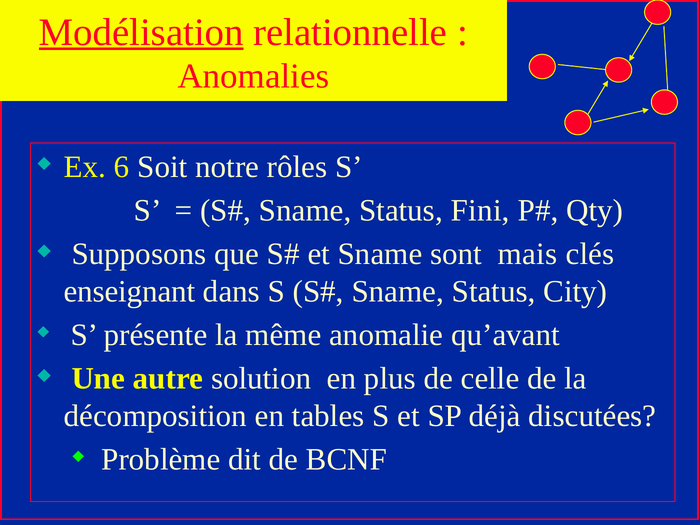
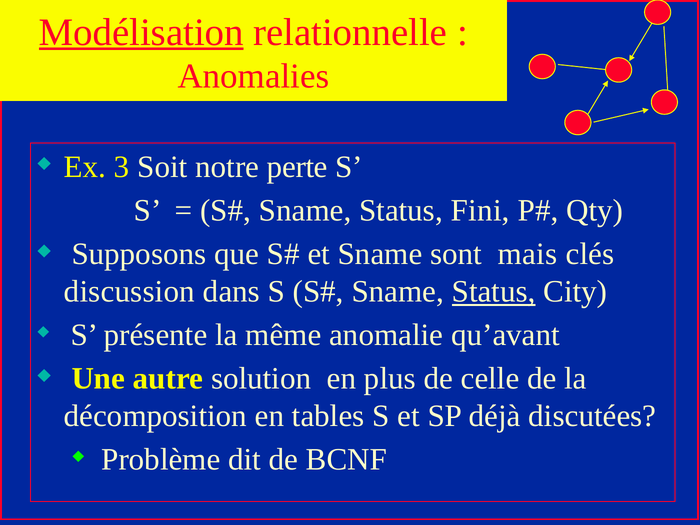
6: 6 -> 3 (122, 167)
rôles: rôles -> perte (297, 167)
enseignant: enseignant -> discussion (129, 292)
Status underline: none -> present (494, 292)
